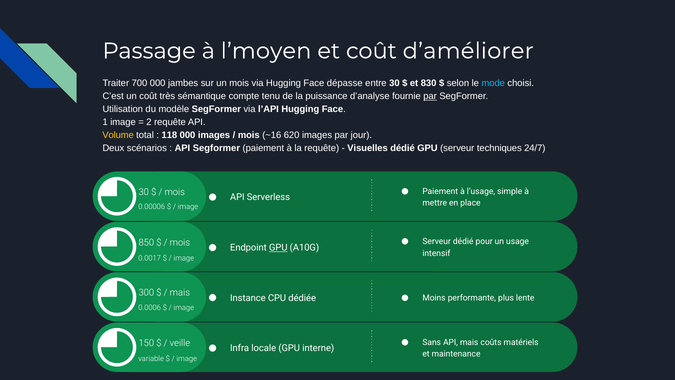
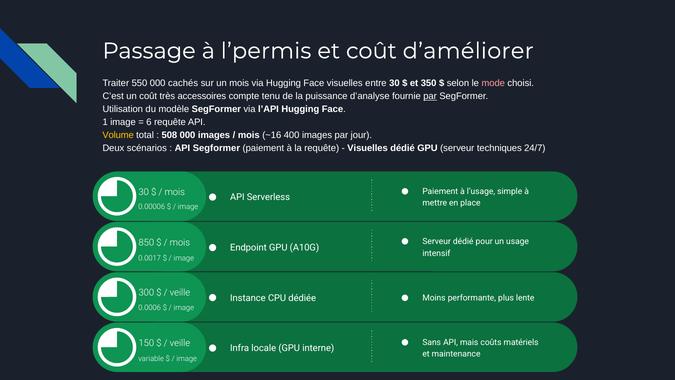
l’moyen: l’moyen -> l’permis (266, 51)
700: 700 -> 550 (139, 83)
jambes: jambes -> cachés (183, 83)
Face dépasse: dépasse -> visuelles (345, 83)
830: 830 -> 350 (429, 83)
mode colour: light blue -> pink (493, 83)
sémantique: sémantique -> accessoires (202, 96)
2: 2 -> 6 (149, 122)
118: 118 -> 508 (169, 135)
620: 620 -> 400 (292, 135)
GPU underline: present -> none (278, 247)
mais: mais -> veille (180, 293)
